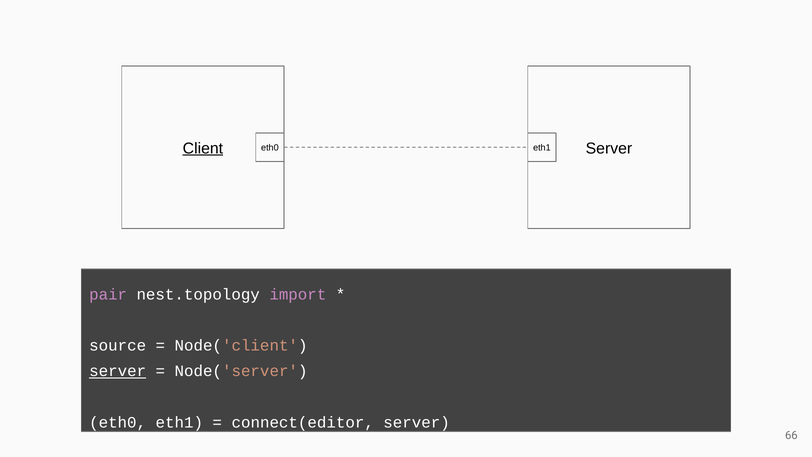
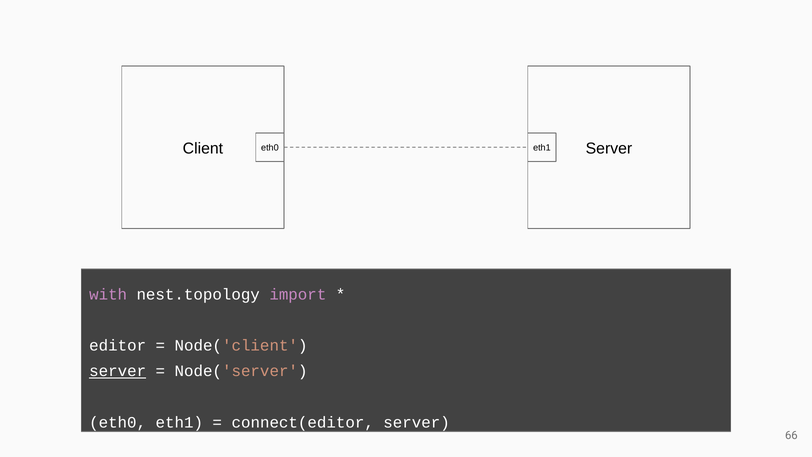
Client underline: present -> none (203, 148)
pair: pair -> with (108, 294)
source: source -> editor (118, 345)
